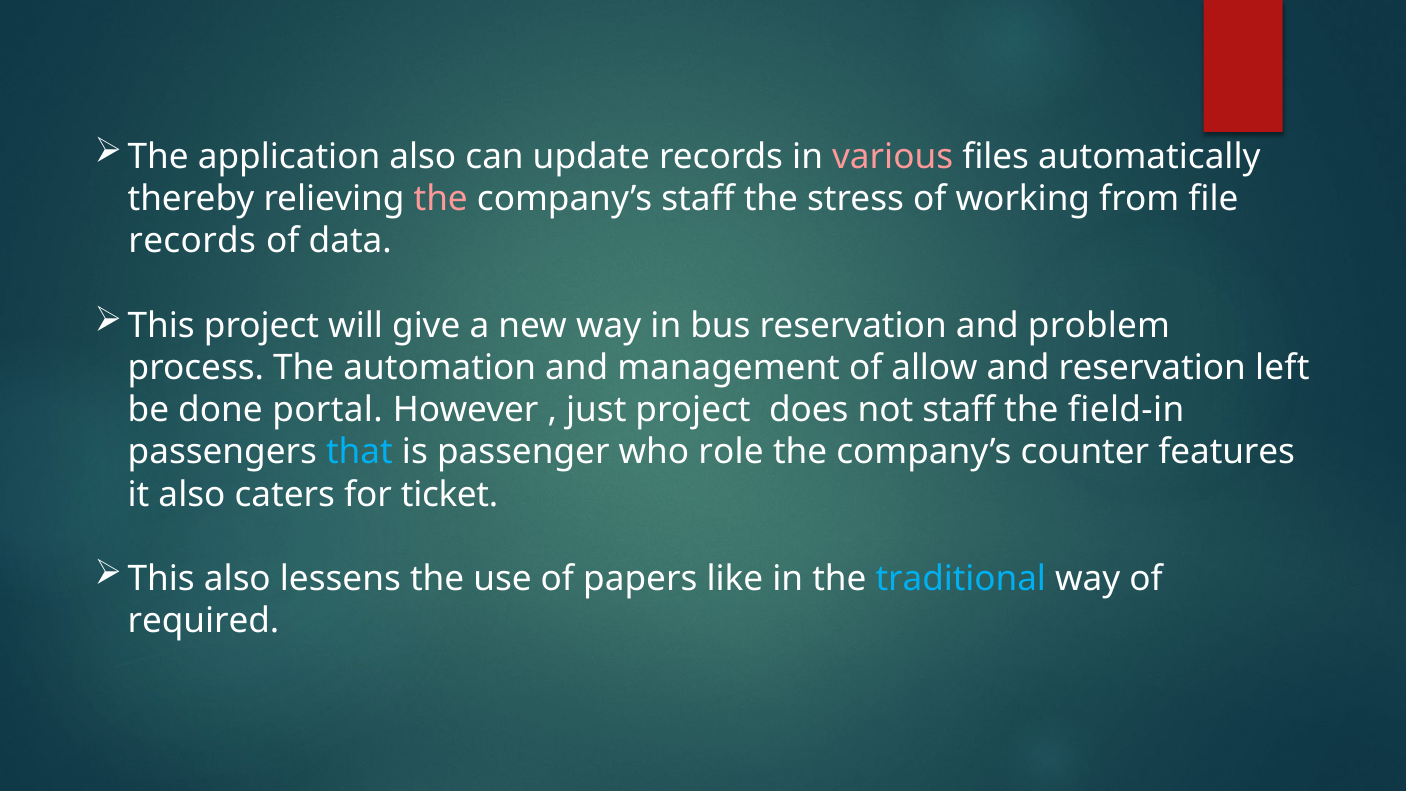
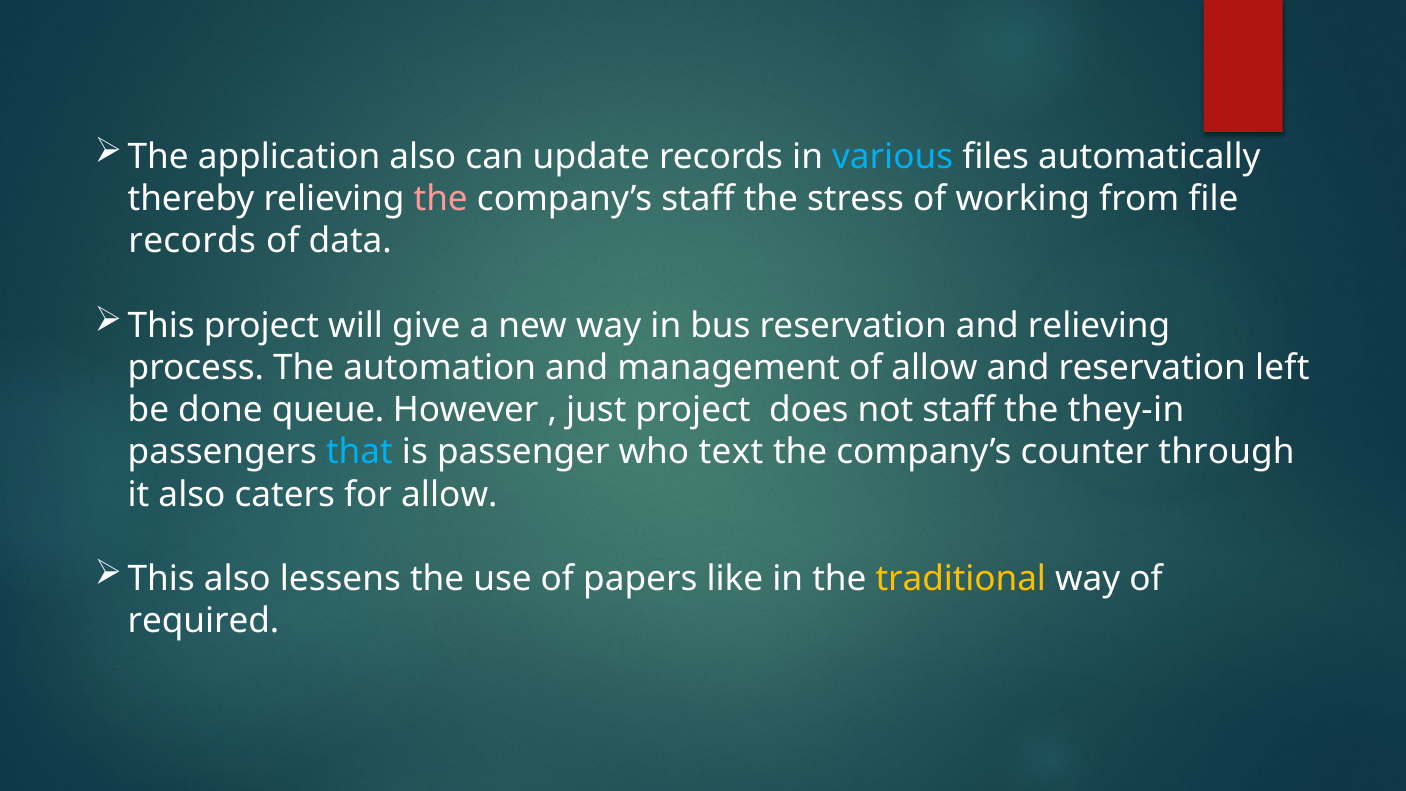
various colour: pink -> light blue (893, 157)
and problem: problem -> relieving (1099, 326)
portal: portal -> queue (328, 410)
field-in: field-in -> they-in (1126, 410)
role: role -> text (731, 452)
features: features -> through (1227, 452)
for ticket: ticket -> allow (449, 494)
traditional colour: light blue -> yellow (961, 579)
